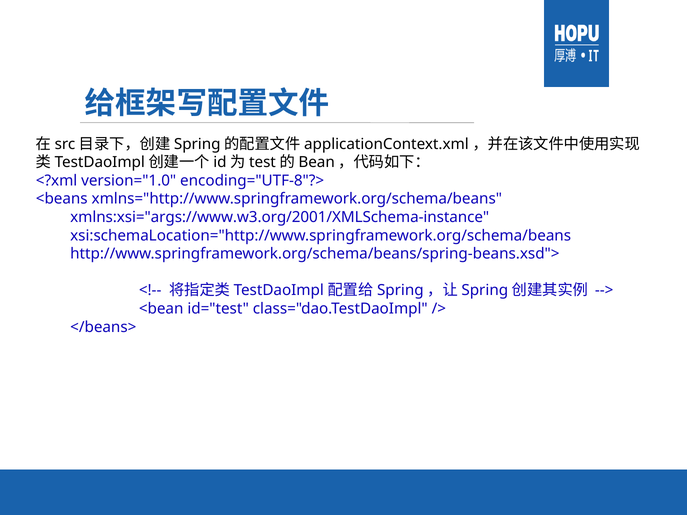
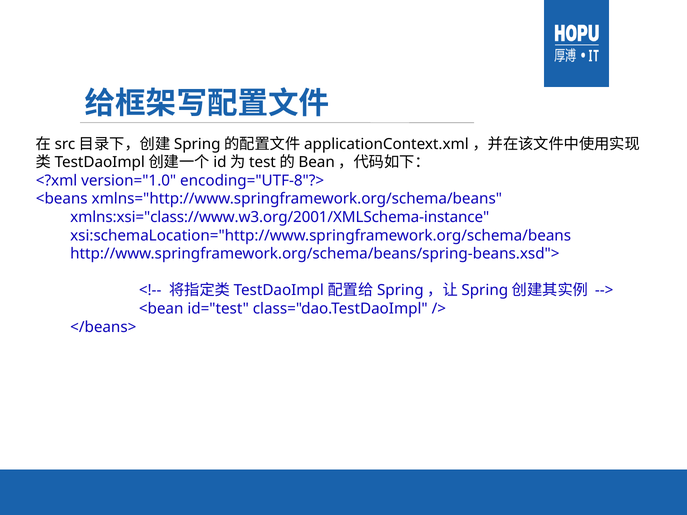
xmlns:xsi="args://www.w3.org/2001/XMLSchema-instance: xmlns:xsi="args://www.w3.org/2001/XMLSchema-instance -> xmlns:xsi="class://www.w3.org/2001/XMLSchema-instance (280, 217)
